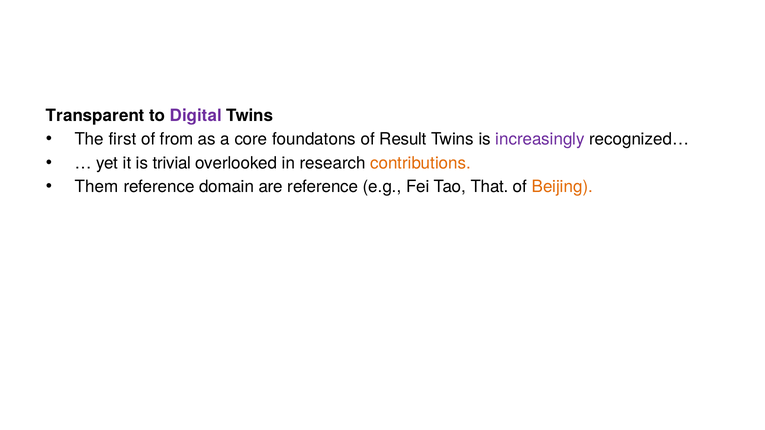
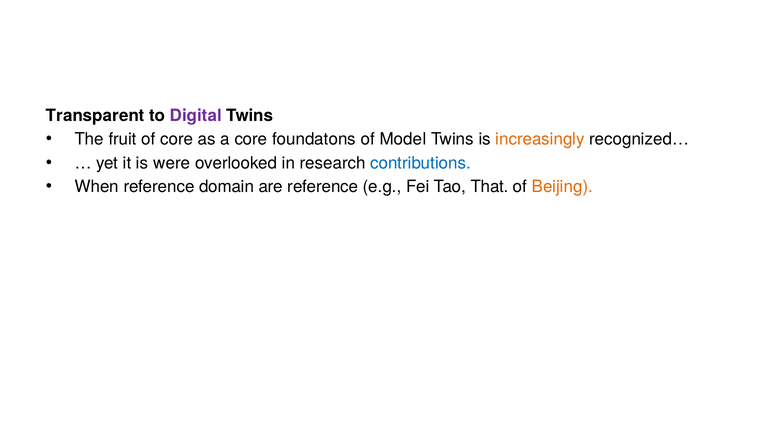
first: first -> fruit (123, 139)
of from: from -> core (177, 139)
Result: Result -> Model (403, 139)
increasingly colour: purple -> orange (540, 139)
trivial: trivial -> were (172, 163)
contributions colour: orange -> blue (421, 163)
Them: Them -> When (97, 187)
